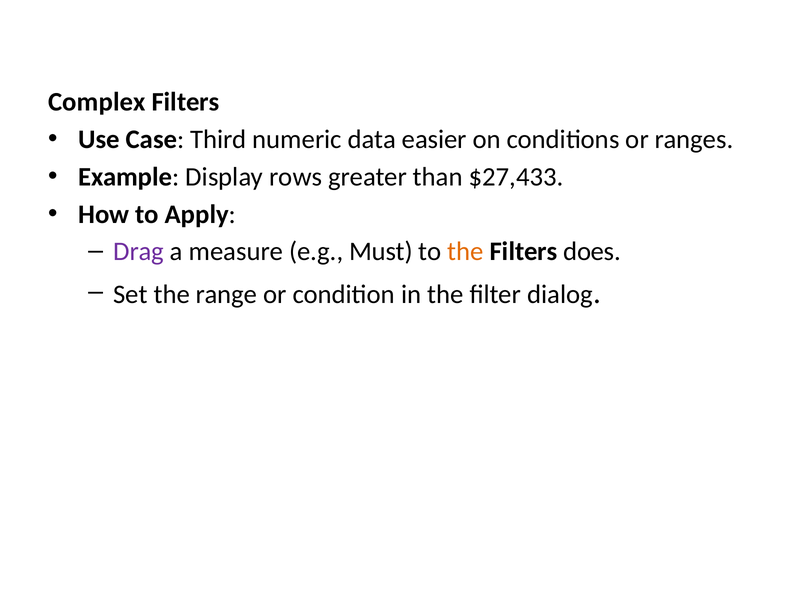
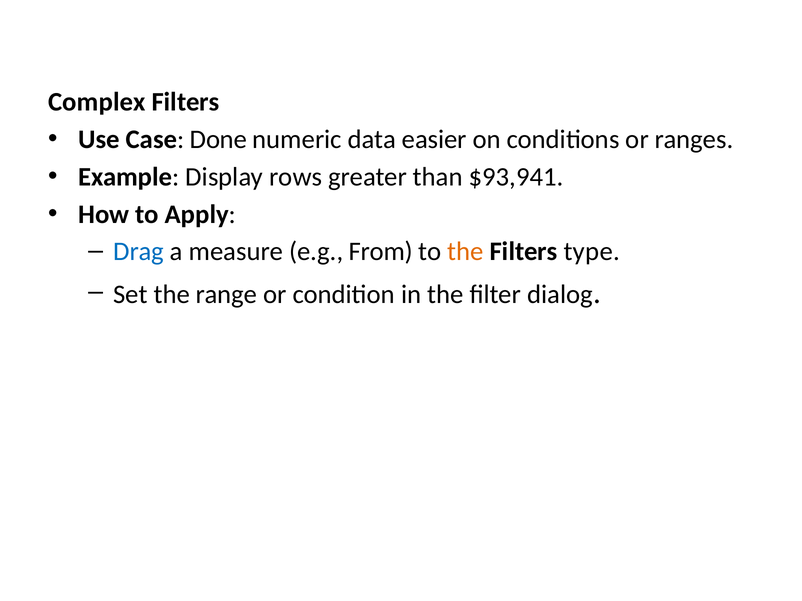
Third: Third -> Done (218, 140)
$27,433: $27,433 -> $93,941 (516, 177)
Drag colour: purple -> blue (139, 252)
Must: Must -> From (381, 252)
does: does -> type (592, 252)
